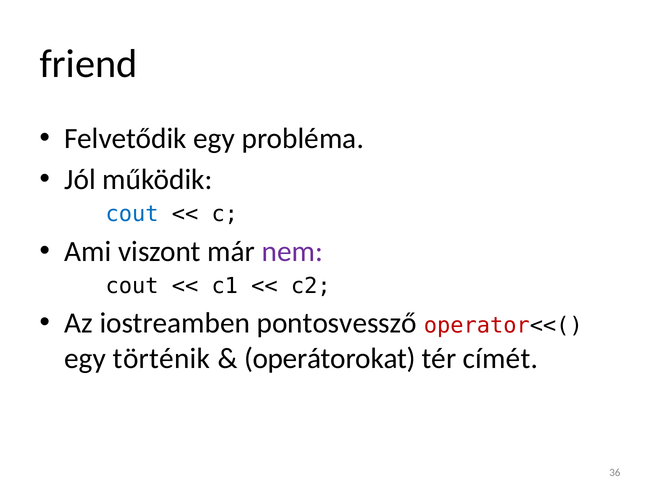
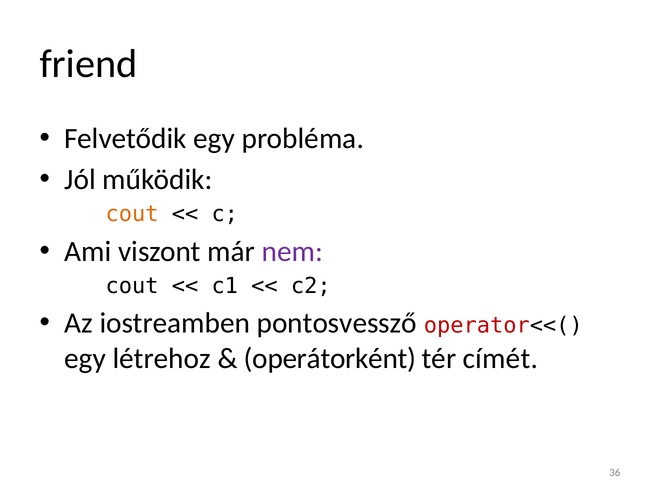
cout colour: blue -> orange (132, 214)
történik: történik -> létrehoz (162, 358)
operátorokat: operátorokat -> operátorként (330, 358)
